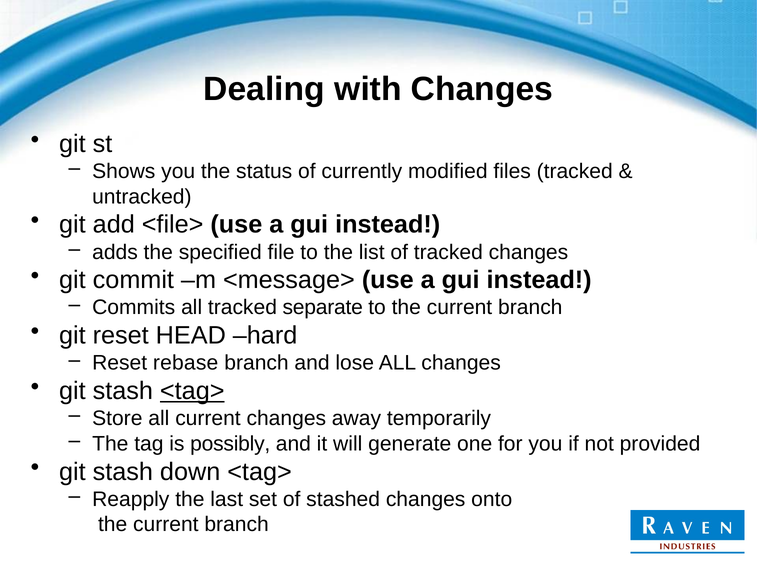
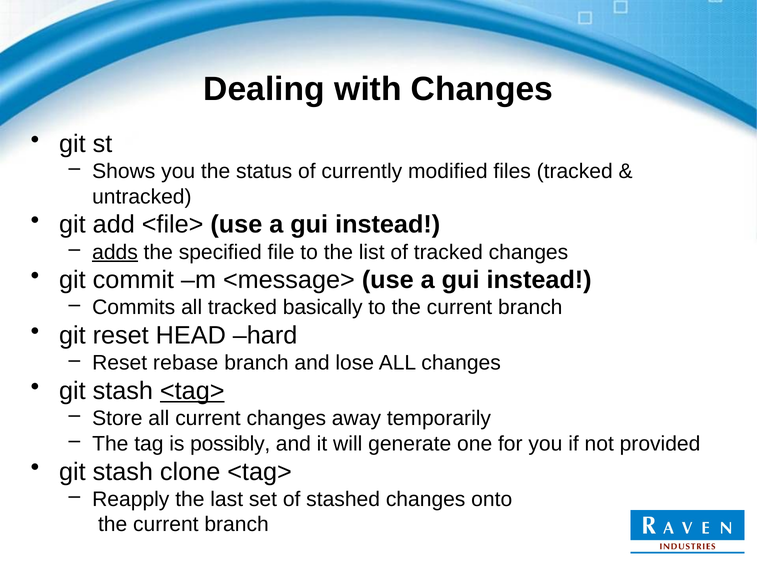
adds underline: none -> present (115, 252)
separate: separate -> basically (323, 308)
down: down -> clone (190, 472)
